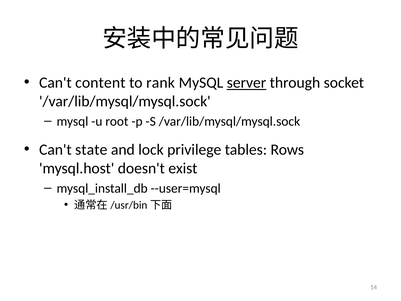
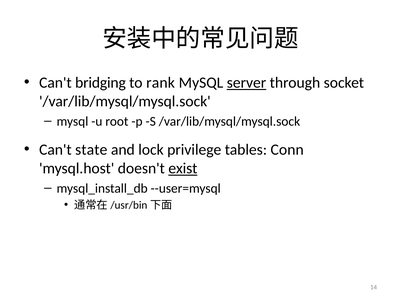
content: content -> bridging (100, 83)
Rows: Rows -> Conn (287, 150)
exist underline: none -> present (183, 168)
